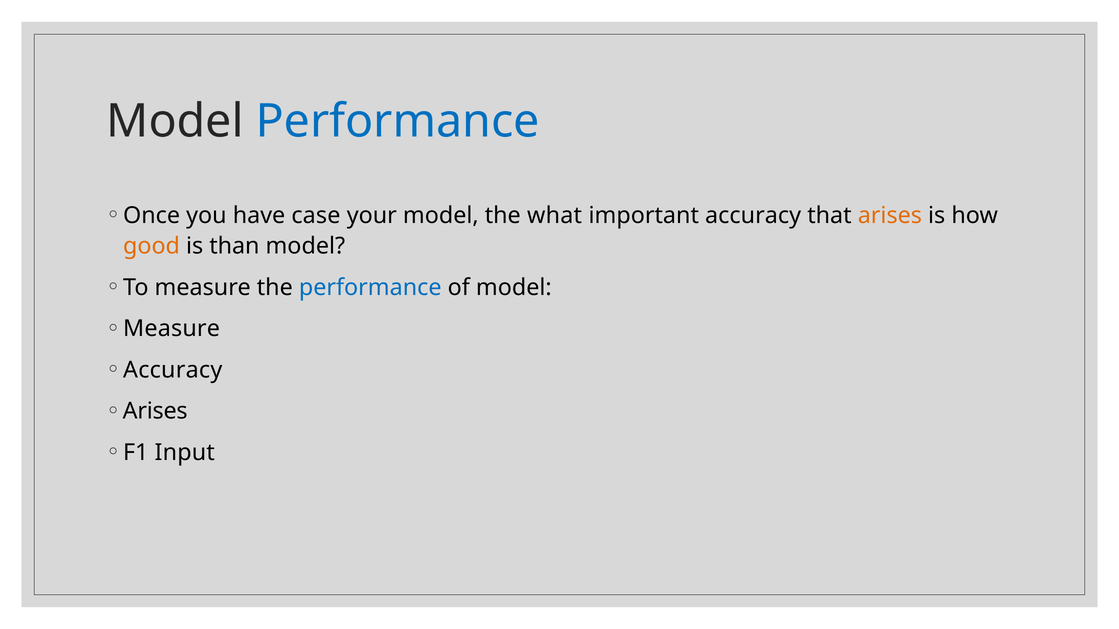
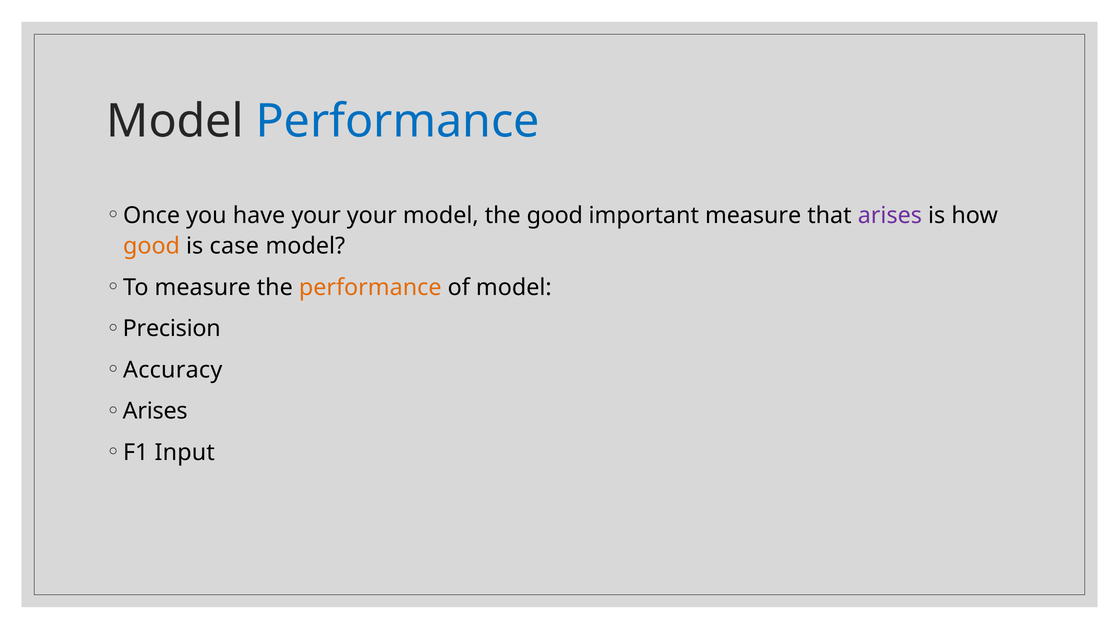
have case: case -> your (316, 216)
the what: what -> good (555, 216)
important accuracy: accuracy -> measure (753, 216)
arises colour: orange -> purple (890, 216)
than: than -> case (234, 246)
performance colour: blue -> orange (370, 288)
Measure: Measure -> Precision (172, 329)
